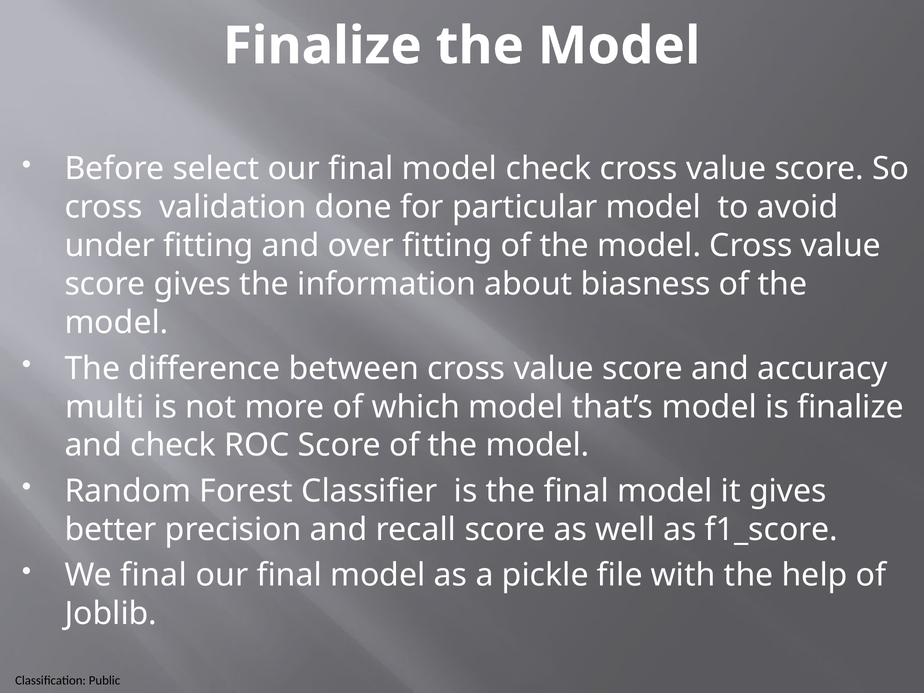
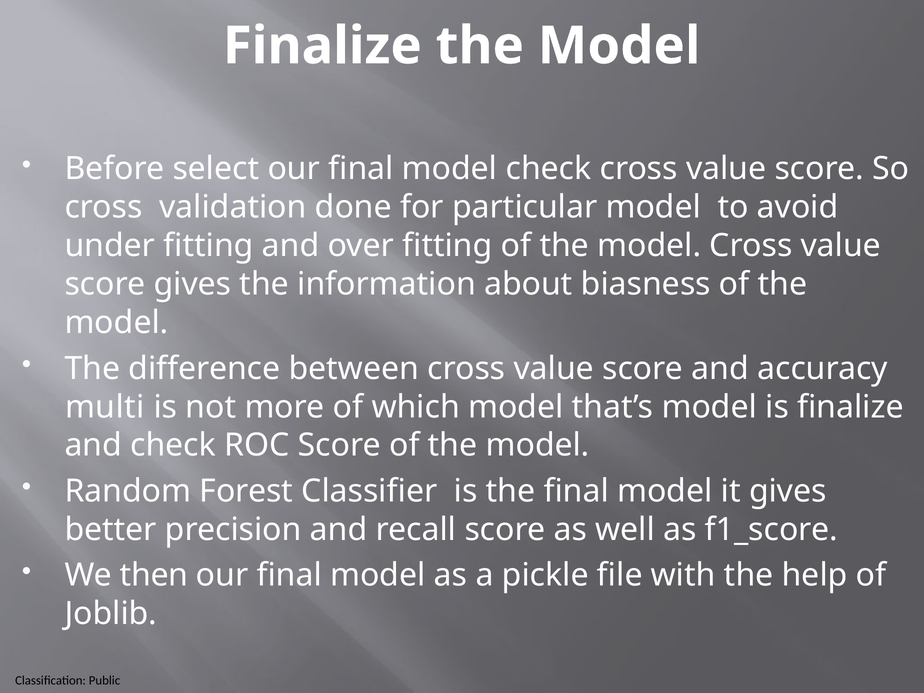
We final: final -> then (154, 575)
